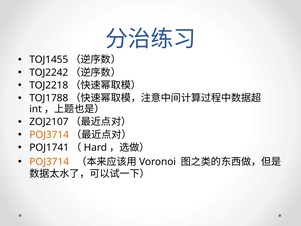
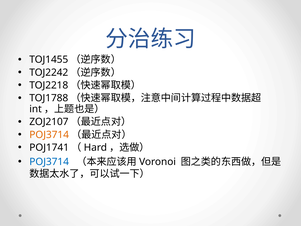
POJ3714 colour: orange -> blue (49, 162)
